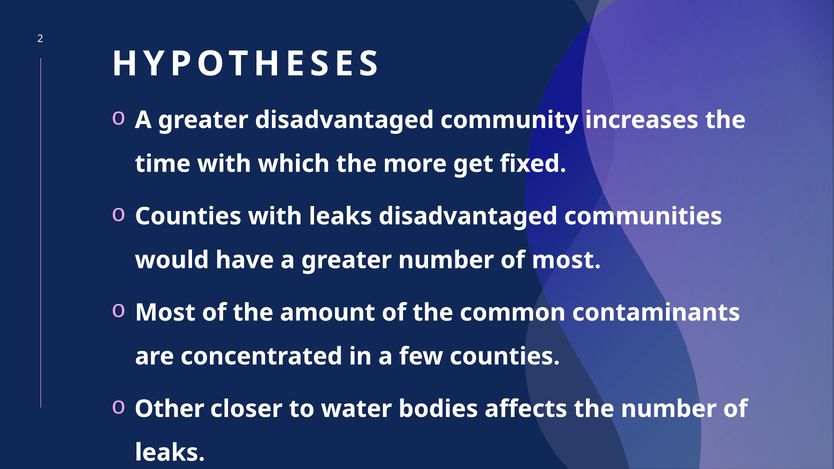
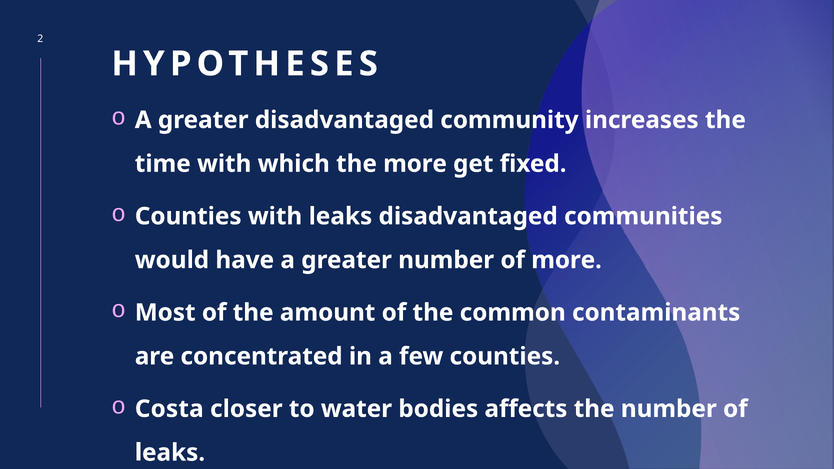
of most: most -> more (567, 260)
Other: Other -> Costa (169, 409)
